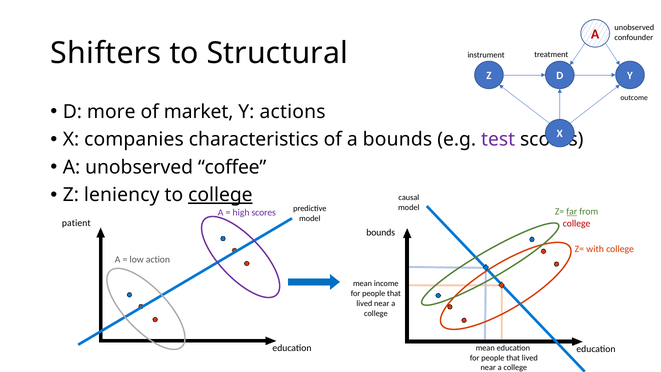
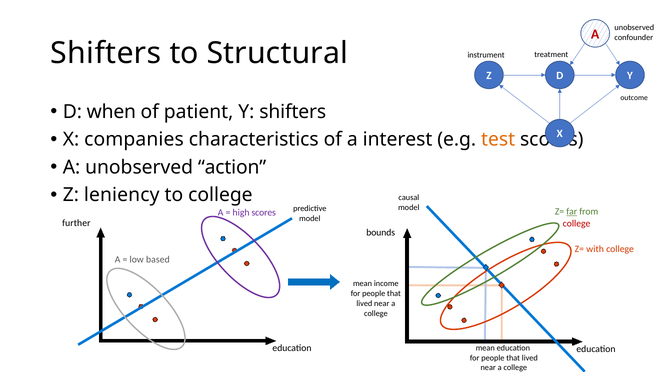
more: more -> when (111, 112)
market: market -> patient (199, 112)
Y actions: actions -> shifters (293, 112)
a bounds: bounds -> interest (398, 139)
test colour: purple -> orange (498, 139)
coffee: coffee -> action (232, 167)
college underline: present -> none (220, 195)
patient: patient -> further (76, 223)
action: action -> based (158, 259)
